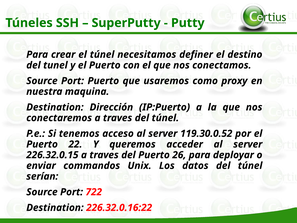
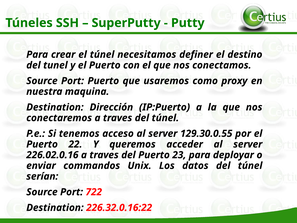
119.30.0.52: 119.30.0.52 -> 129.30.0.55 (206, 133)
226.32.0.15: 226.32.0.15 -> 226.02.0.16 (52, 155)
26: 26 -> 23 (179, 155)
